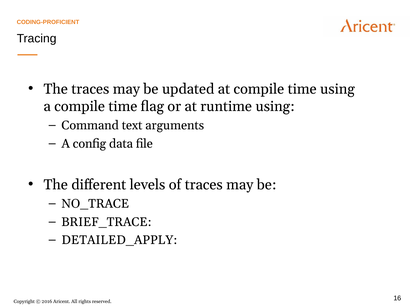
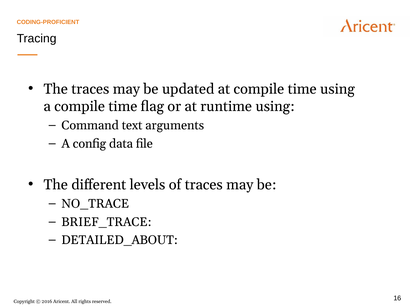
DETAILED_APPLY: DETAILED_APPLY -> DETAILED_ABOUT (120, 240)
